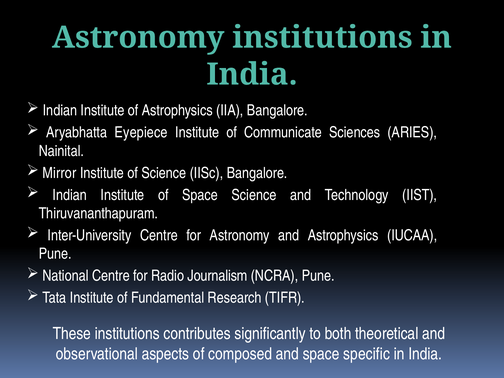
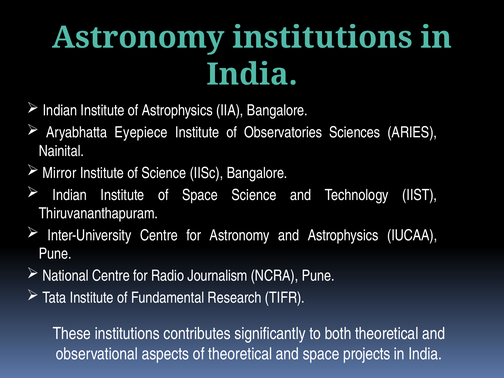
Communicate: Communicate -> Observatories (283, 132)
of composed: composed -> theoretical (240, 354)
specific: specific -> projects (367, 354)
